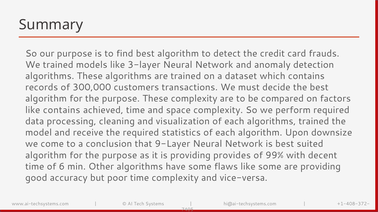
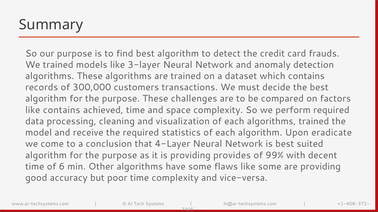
These complexity: complexity -> challenges (194, 99)
downsize: downsize -> eradicate (332, 133)
9-Layer: 9-Layer -> 4-Layer (172, 144)
